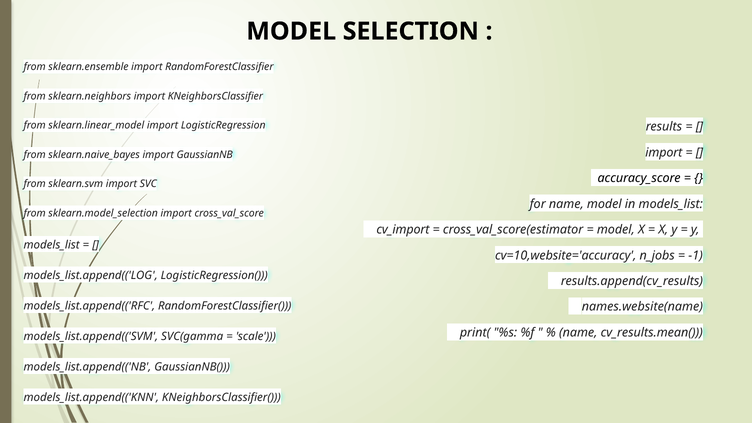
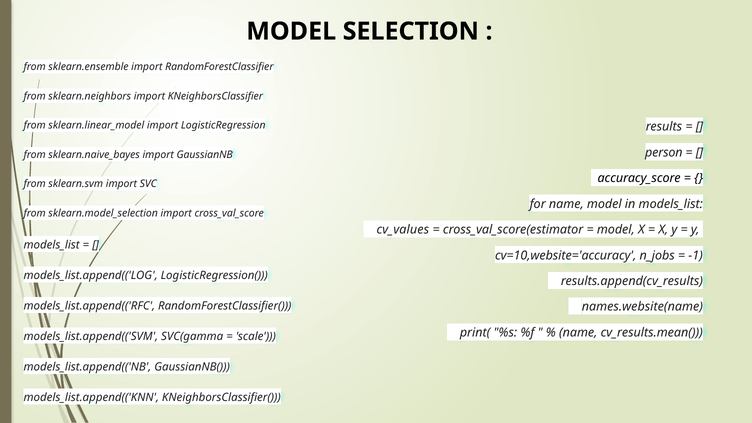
import: import -> person (664, 152)
cv_import: cv_import -> cv_values (403, 230)
